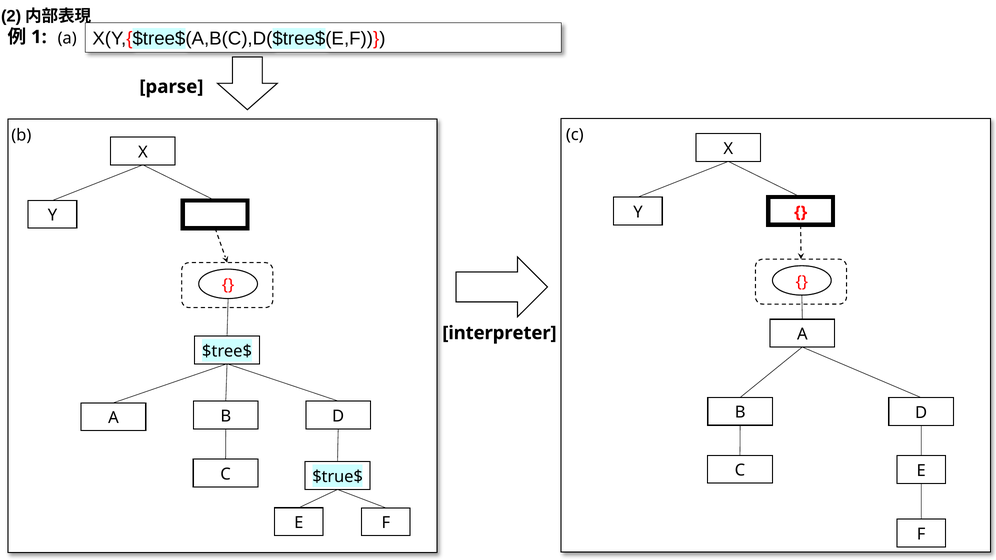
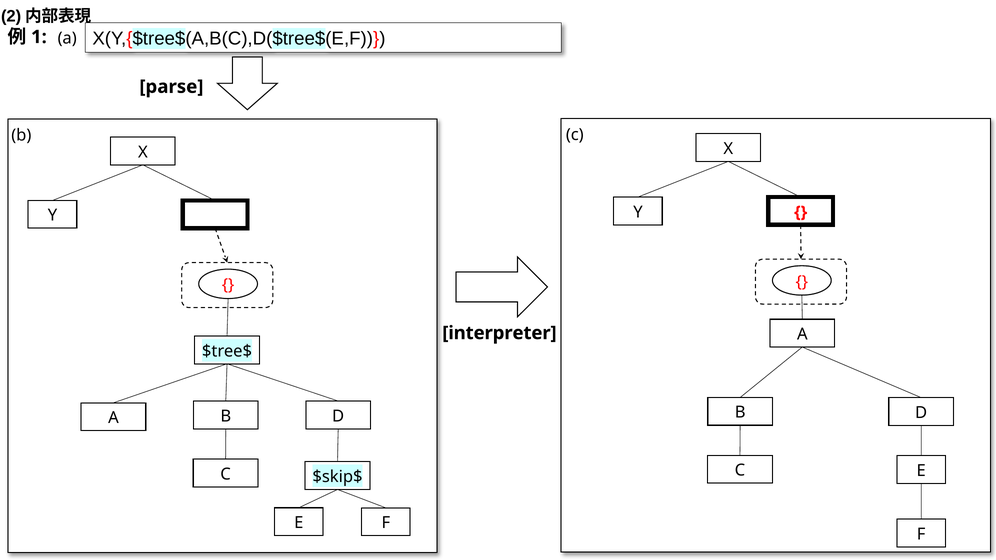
$true$: $true$ -> $skip$ (338, 477)
